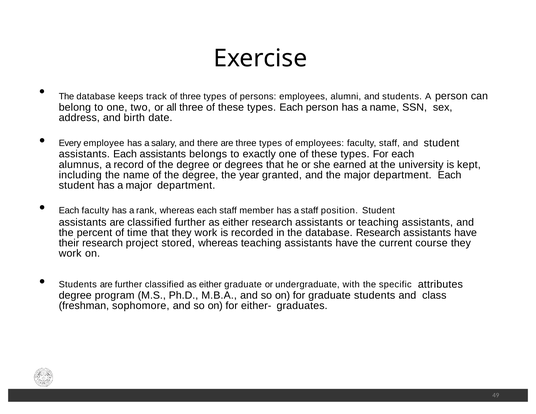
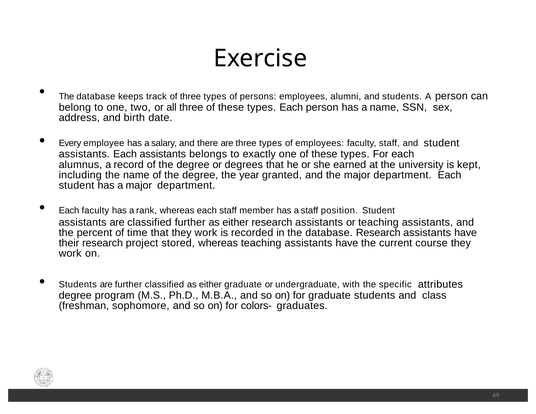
either-: either- -> colors- (256, 306)
